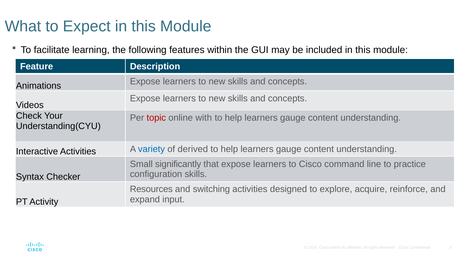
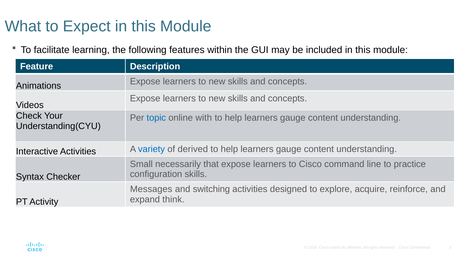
topic colour: red -> blue (156, 118)
significantly: significantly -> necessarily (178, 164)
Resources: Resources -> Messages (151, 189)
input: input -> think (174, 199)
